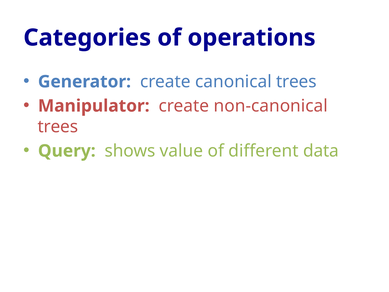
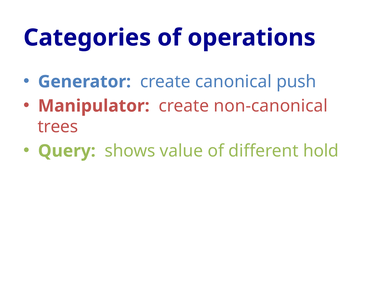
canonical trees: trees -> push (296, 82)
data: data -> hold (321, 151)
